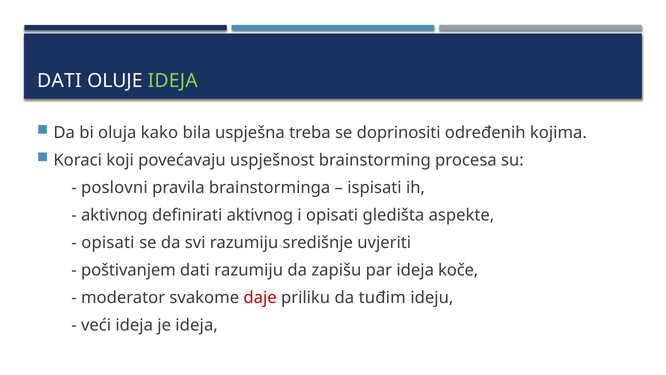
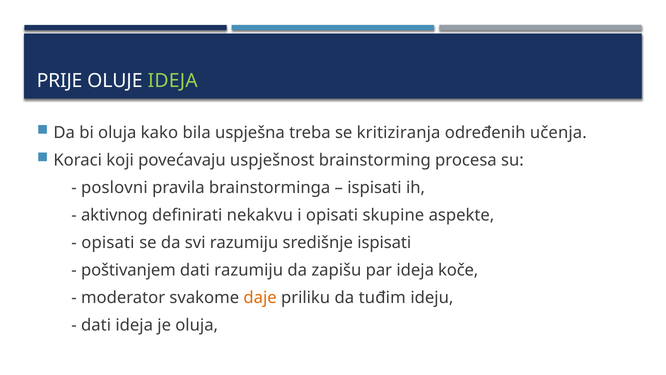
DATI: DATI -> PRIJE (60, 81)
doprinositi: doprinositi -> kritiziranja (399, 133)
kojima: kojima -> učenja (558, 133)
definirati aktivnog: aktivnog -> nekakvu (260, 215)
gledišta: gledišta -> skupine (393, 215)
središnje uvjeriti: uvjeriti -> ispisati (384, 243)
daje colour: red -> orange (260, 298)
veći: veći -> dati (96, 325)
je ideja: ideja -> oluja (197, 325)
